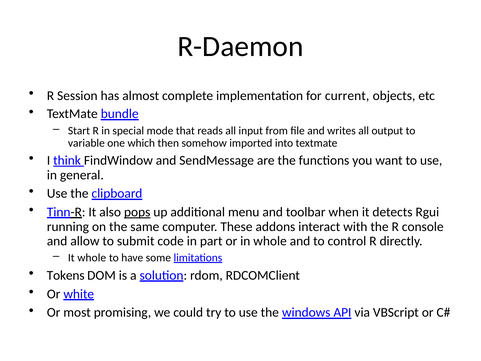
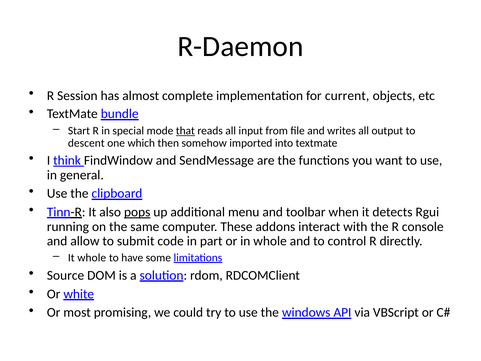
that underline: none -> present (185, 131)
variable: variable -> descent (86, 143)
Tokens: Tokens -> Source (66, 275)
